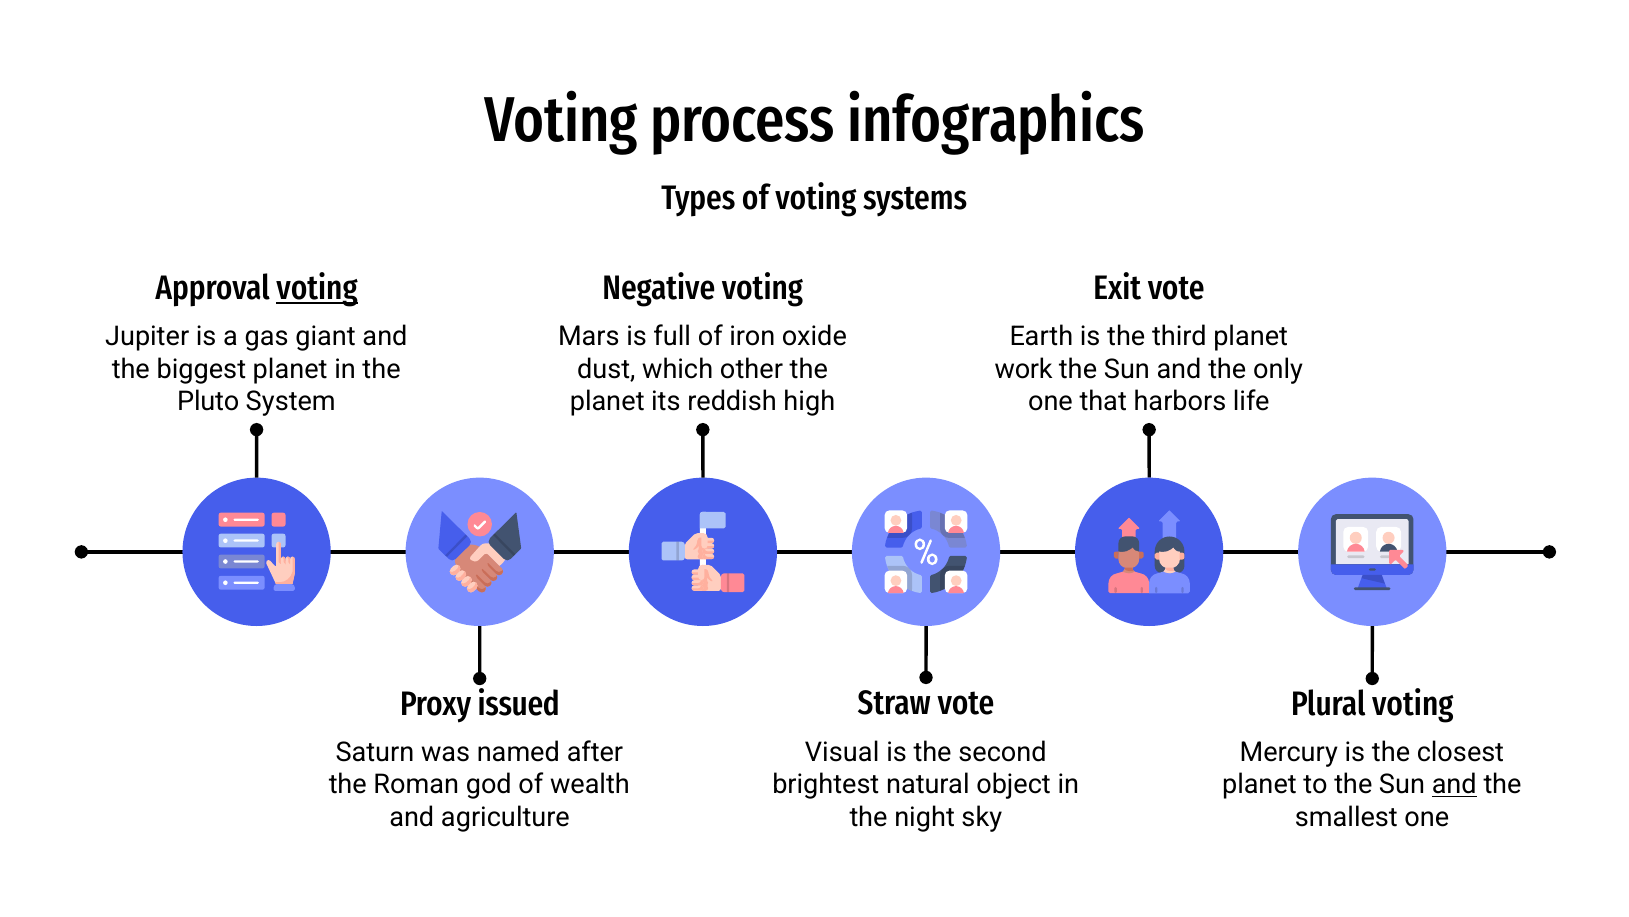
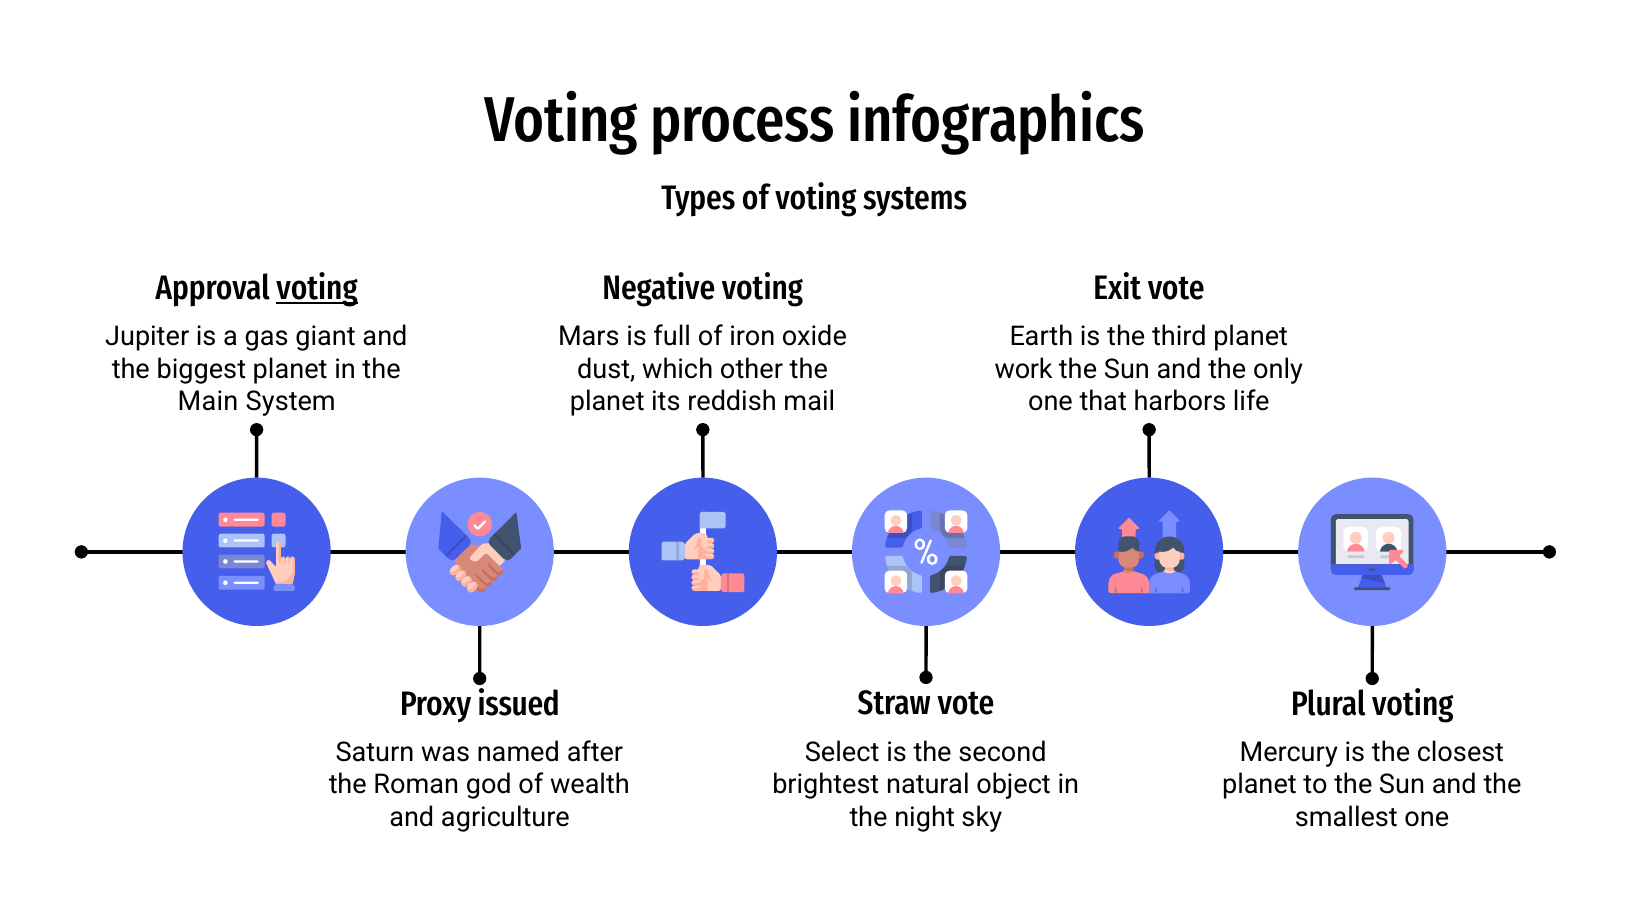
Pluto: Pluto -> Main (208, 402)
high: high -> mail (809, 402)
Visual: Visual -> Select (842, 752)
and underline: present -> none (1454, 784)
